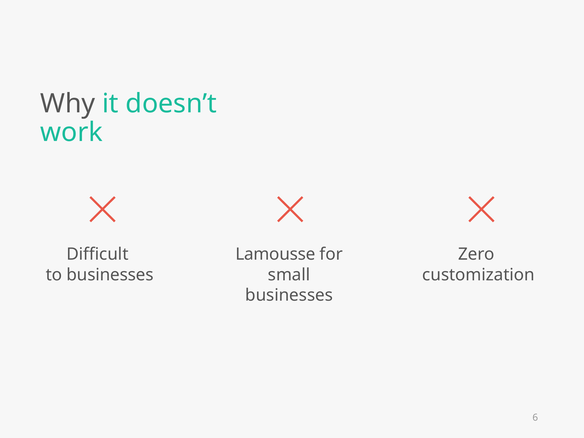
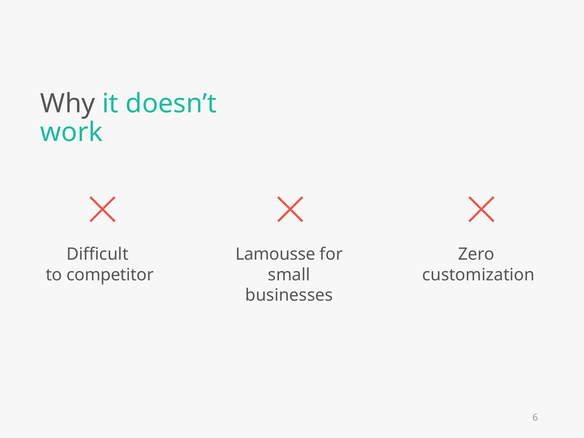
to businesses: businesses -> competitor (110, 275)
